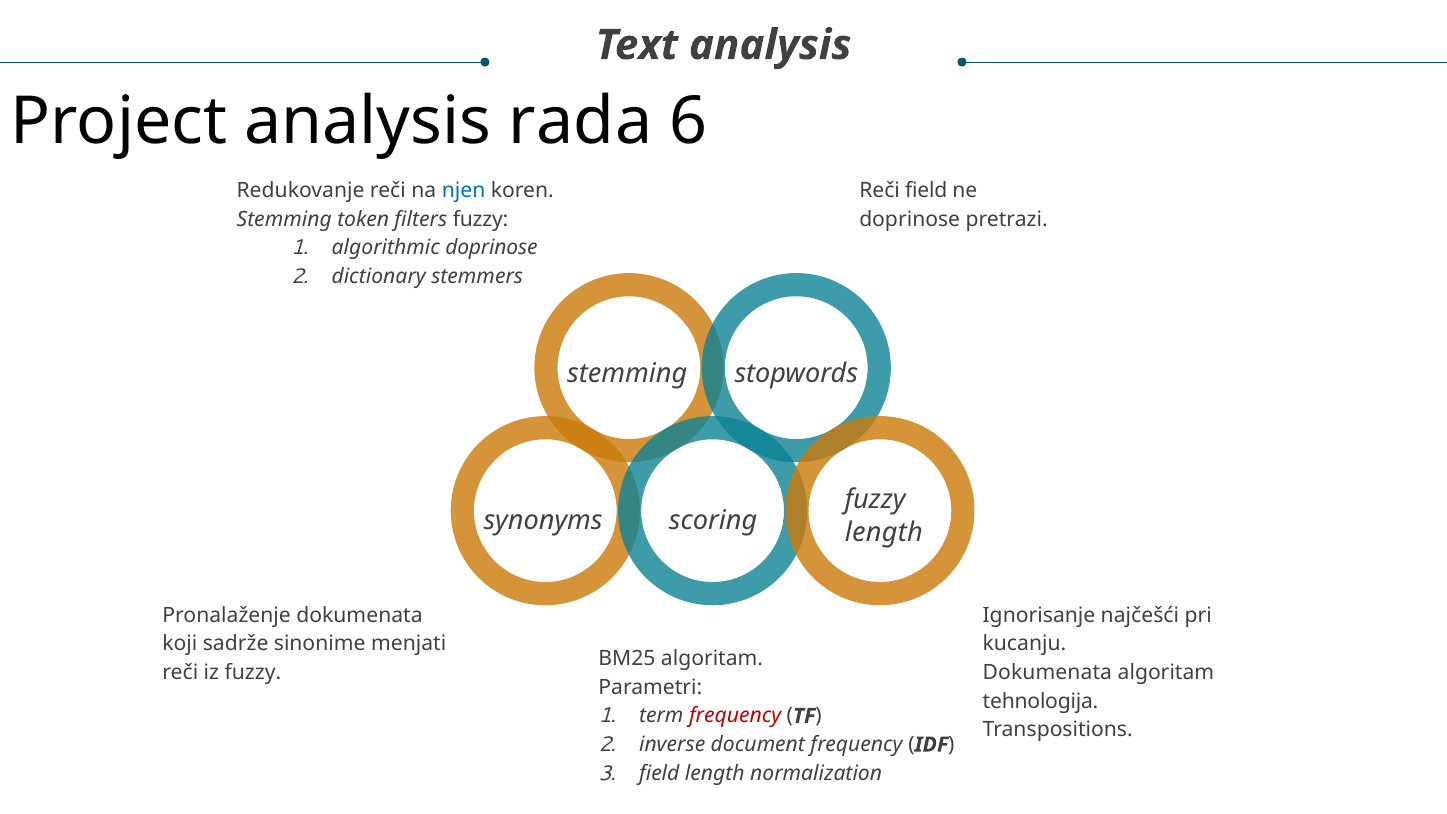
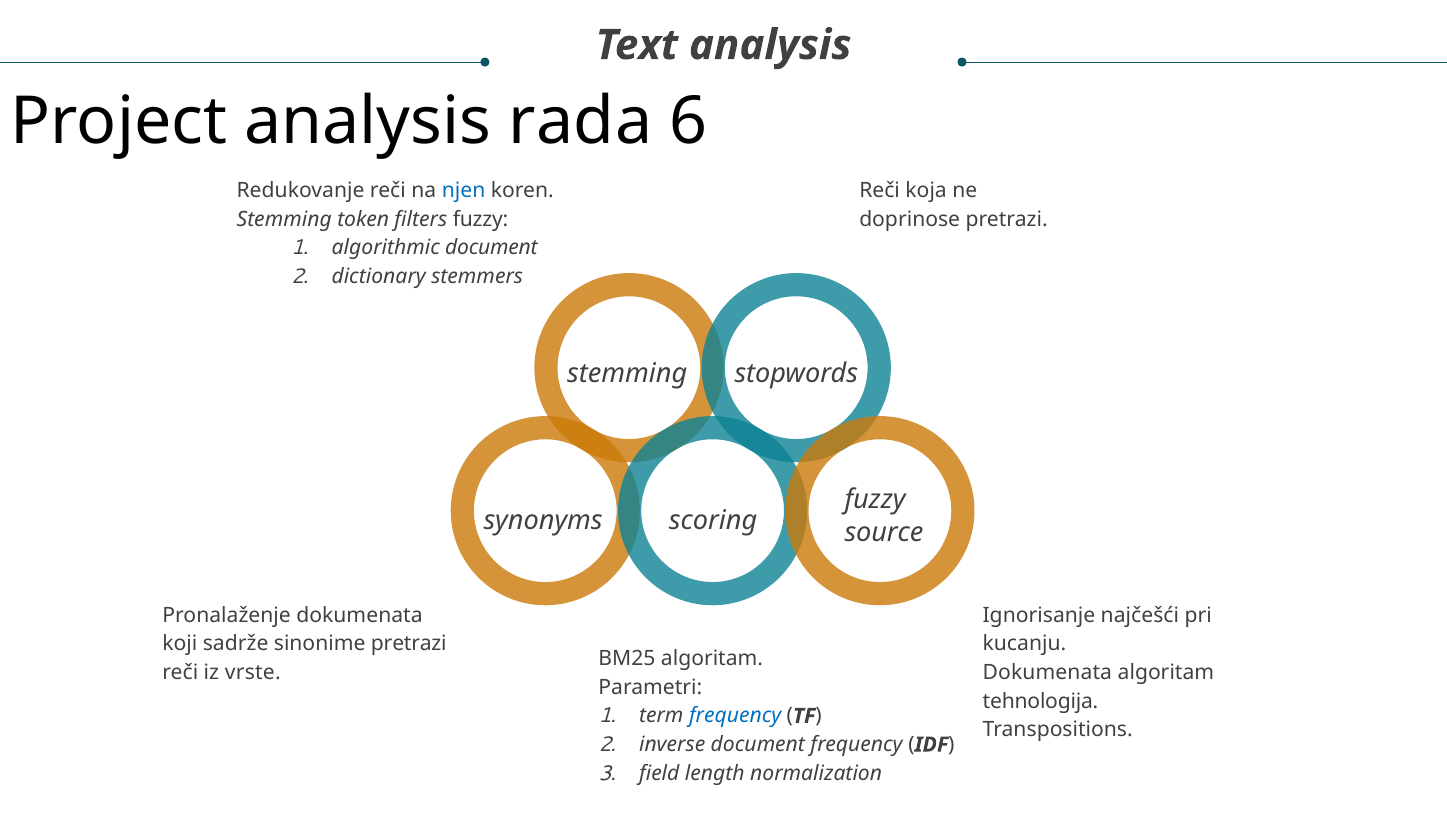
Reči field: field -> koja (926, 190)
algorithmic doprinose: doprinose -> document (491, 248)
length: length -> source (884, 532)
sinonime menjati: menjati -> pretrazi (409, 644)
iz fuzzy: fuzzy -> vrste (253, 673)
frequency colour: red -> blue (735, 716)
